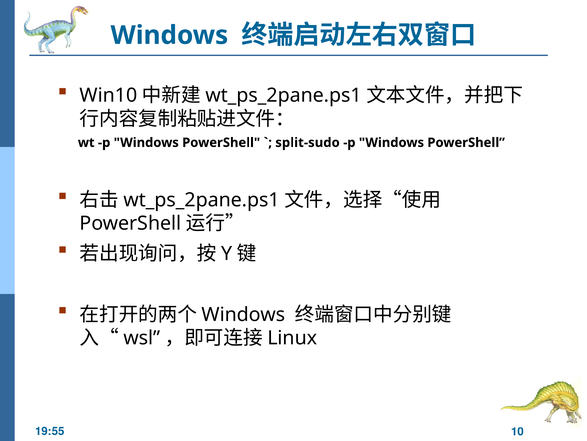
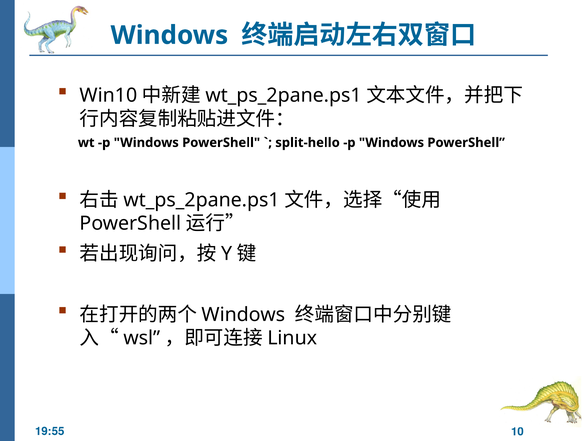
split-sudo: split-sudo -> split-hello (308, 142)
